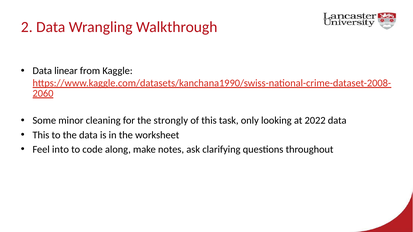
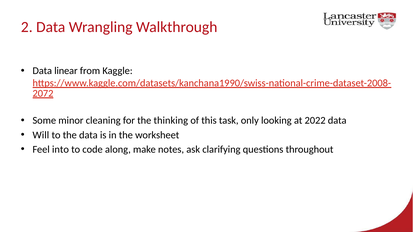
2060: 2060 -> 2072 (43, 94)
strongly: strongly -> thinking (171, 121)
This: This -> Will (41, 135)
